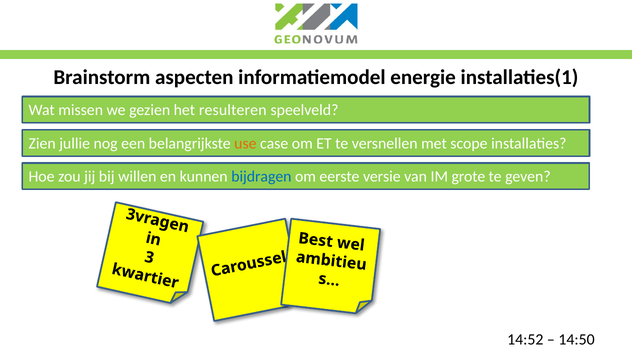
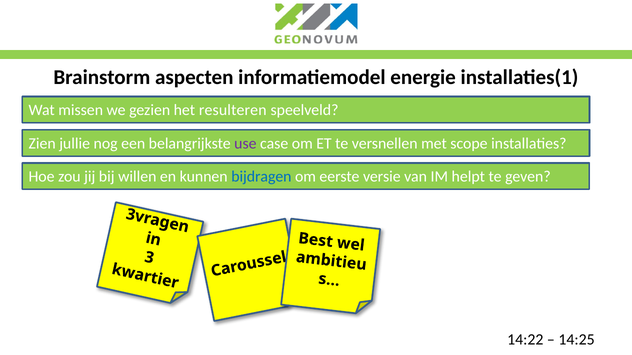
use colour: orange -> purple (245, 144)
grote: grote -> helpt (468, 177)
14:52: 14:52 -> 14:22 (525, 340)
14:50: 14:50 -> 14:25 (577, 340)
